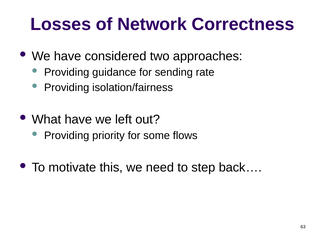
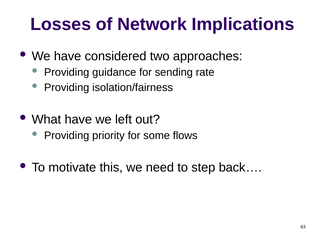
Correctness: Correctness -> Implications (243, 24)
